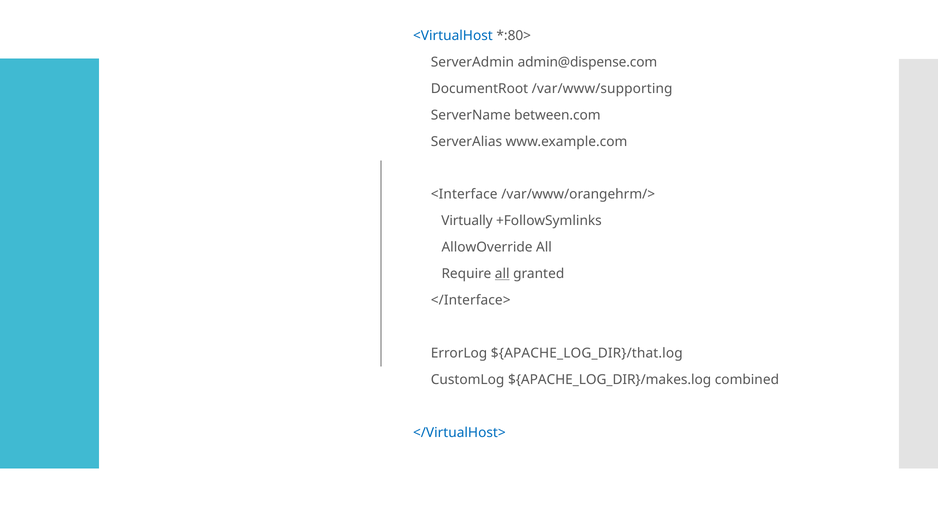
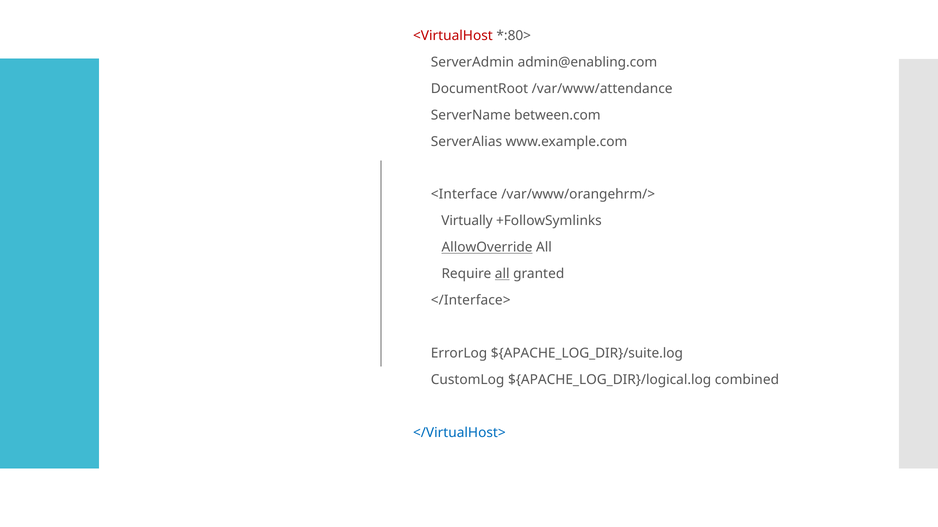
<VirtualHost colour: blue -> red (453, 36)
admin@dispense.com: admin@dispense.com -> admin@enabling.com (587, 62)
/var/www/supporting: /var/www/supporting -> /var/www/attendance (602, 89)
AllowOverride underline: none -> present (487, 248)
${APACHE_LOG_DIR}/that.log: ${APACHE_LOG_DIR}/that.log -> ${APACHE_LOG_DIR}/suite.log (587, 354)
${APACHE_LOG_DIR}/makes.log: ${APACHE_LOG_DIR}/makes.log -> ${APACHE_LOG_DIR}/logical.log (610, 380)
